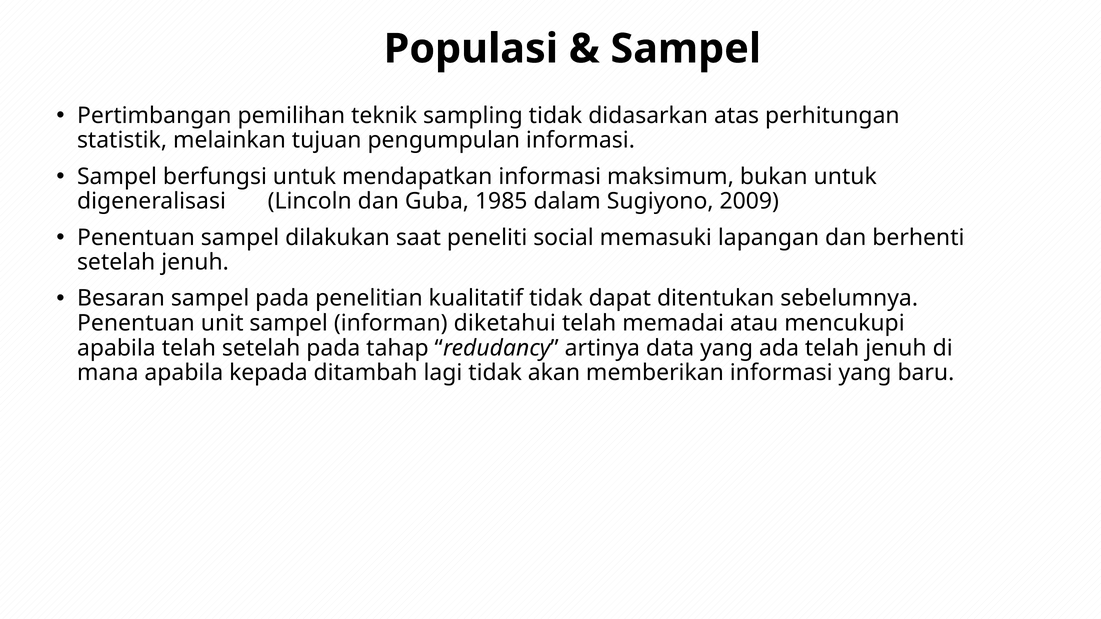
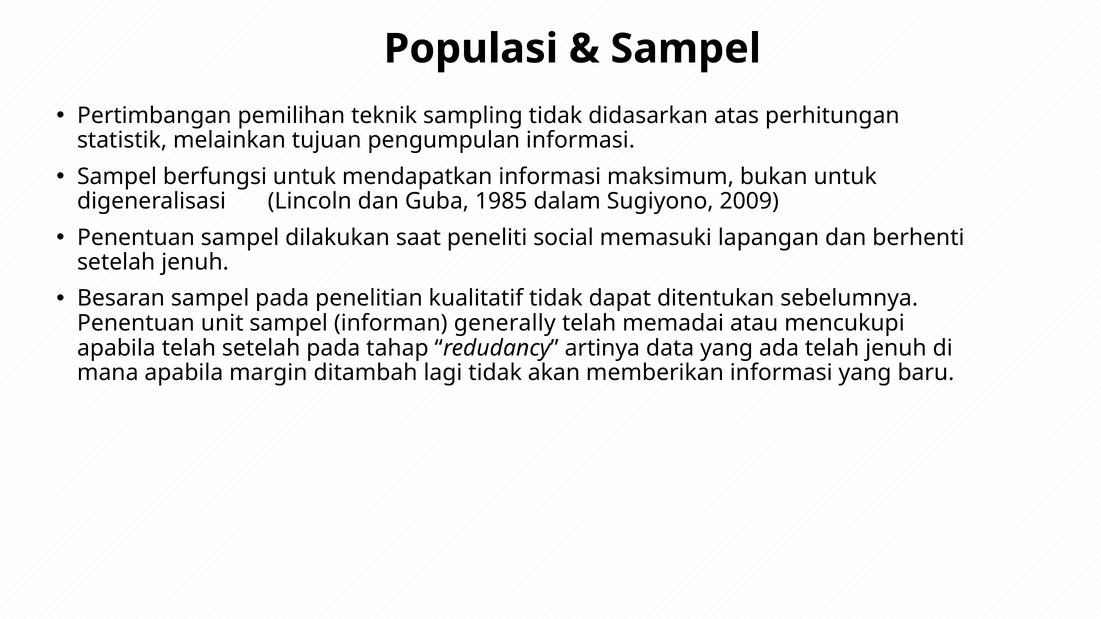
diketahui: diketahui -> generally (505, 323)
kepada: kepada -> margin (268, 373)
